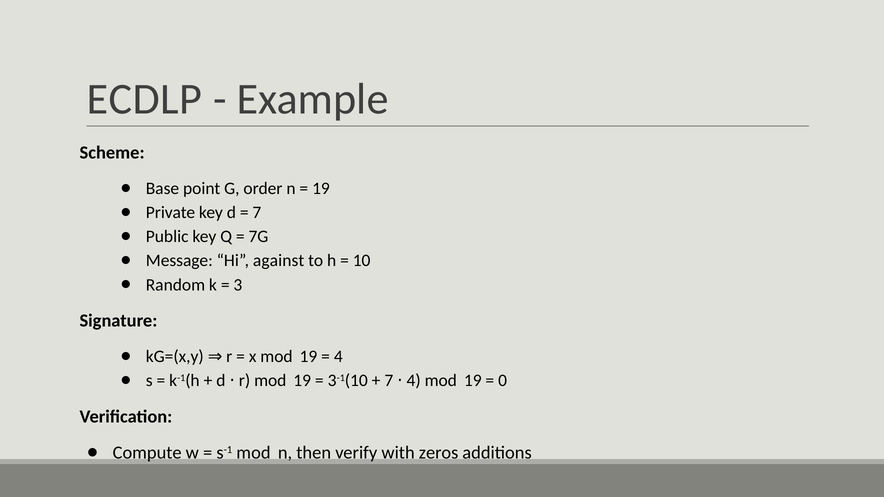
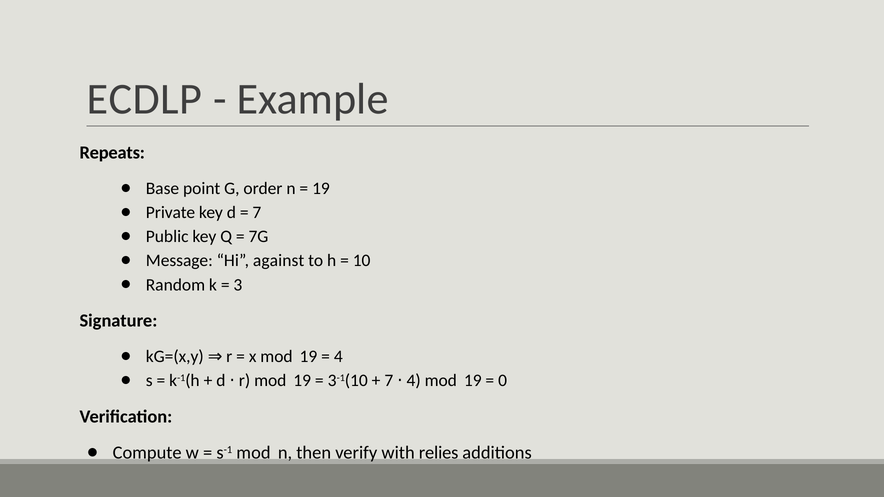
Scheme: Scheme -> Repeats (112, 153)
zeros: zeros -> relies (439, 453)
